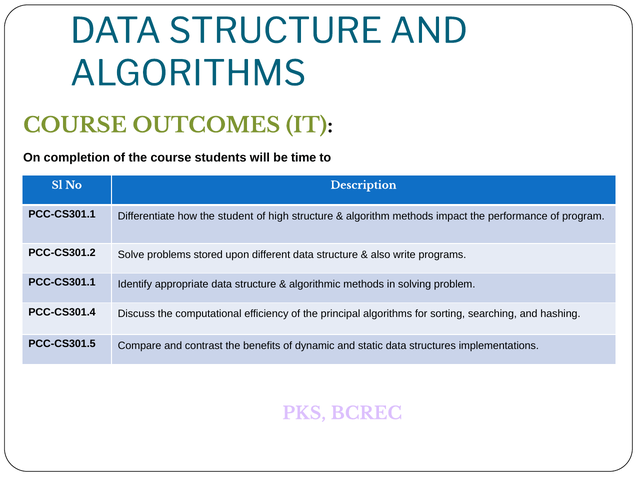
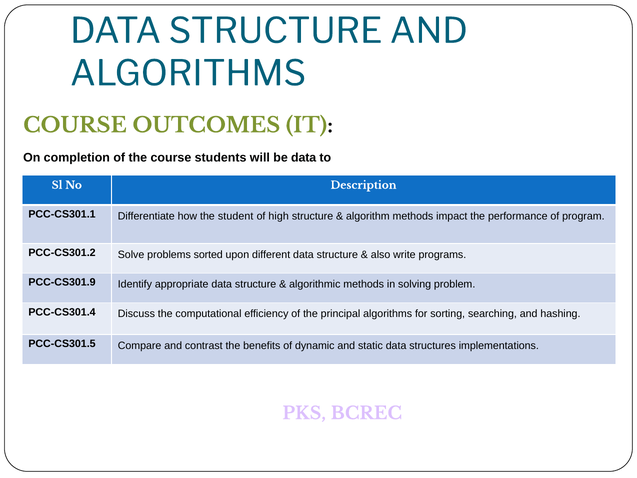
be time: time -> data (304, 158)
stored: stored -> sorted (208, 254)
PCC-CS301.1: PCC-CS301.1 -> PCC-CS301.9 (62, 282)
